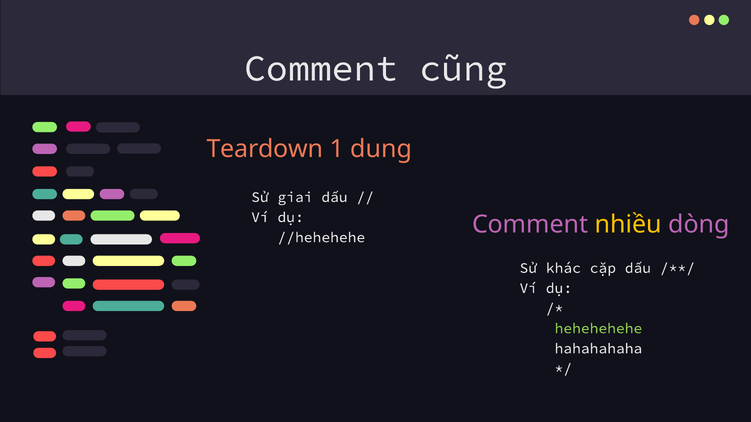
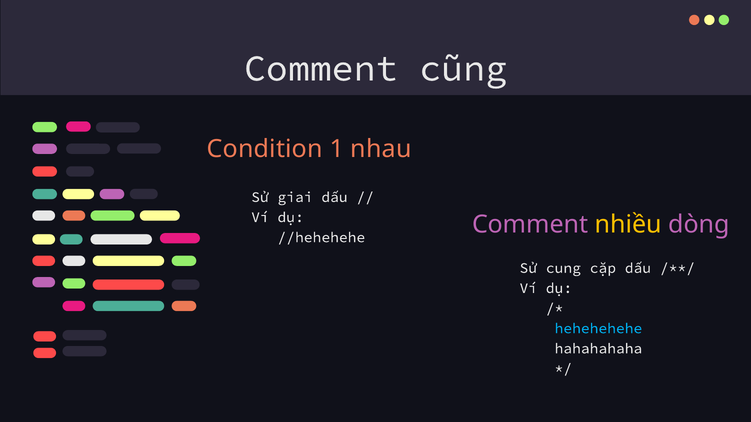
Teardown: Teardown -> Condition (265, 149)
dung: dung -> nhau (381, 149)
khác: khác -> cung (563, 268)
hehehehehe colour: light green -> light blue (598, 329)
